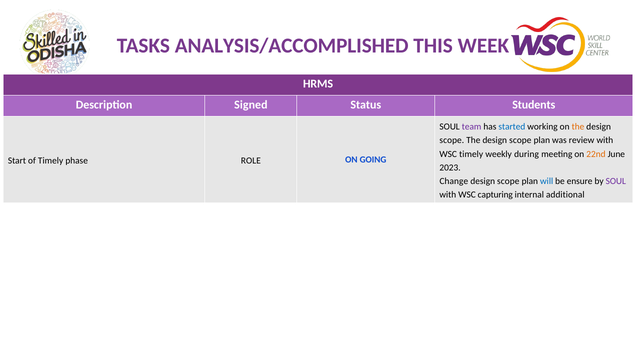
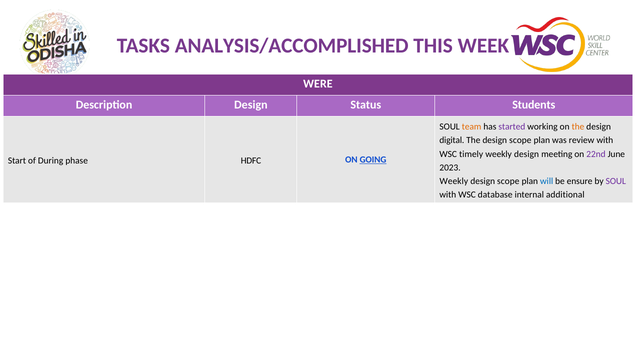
HRMS: HRMS -> WERE (318, 84)
Description Signed: Signed -> Design (251, 105)
team colour: purple -> orange (472, 127)
started colour: blue -> purple (512, 127)
scope: scope -> digital (452, 140)
during: during -> design (527, 154)
22nd colour: orange -> purple (596, 154)
of Timely: Timely -> During (51, 161)
ROLE: ROLE -> HDFC (251, 161)
GOING underline: none -> present (373, 160)
Change: Change -> Weekly (454, 181)
capturing: capturing -> database (495, 194)
